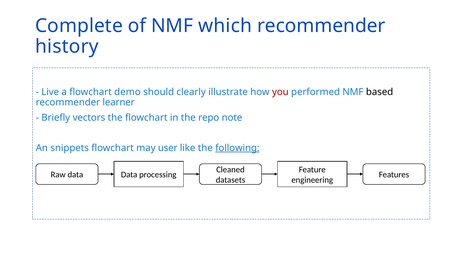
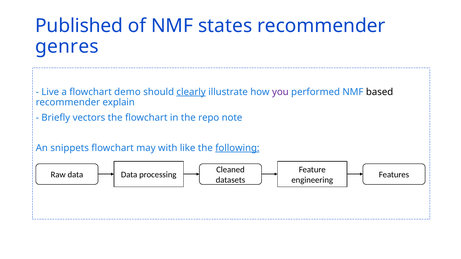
Complete: Complete -> Published (79, 26)
which: which -> states (225, 26)
history: history -> genres (67, 47)
clearly underline: none -> present (191, 92)
you colour: red -> purple (280, 92)
learner: learner -> explain (119, 102)
user: user -> with (168, 148)
